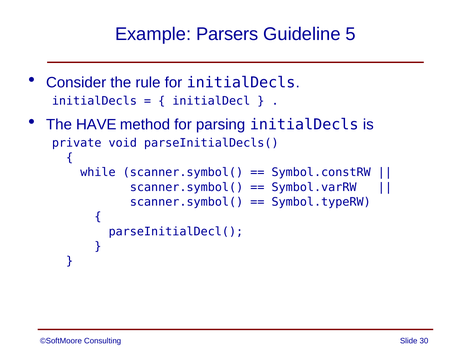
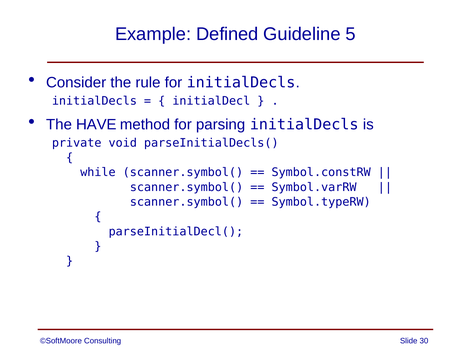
Parsers: Parsers -> Defined (227, 34)
